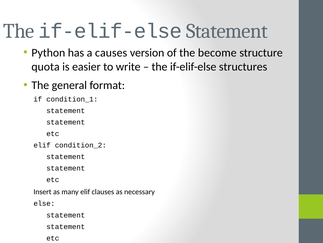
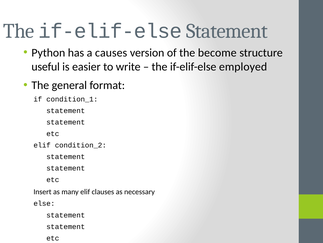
quota: quota -> useful (46, 66)
structures: structures -> employed (243, 66)
